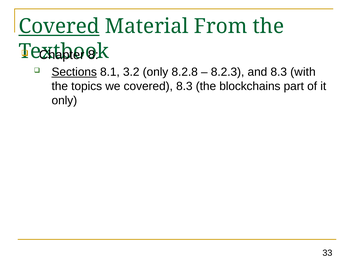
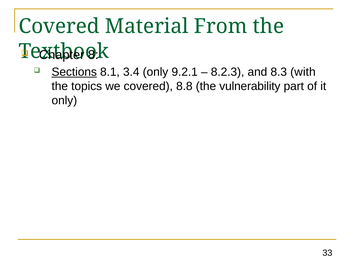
Covered underline: present -> none (59, 26)
3.2: 3.2 -> 3.4 (131, 72)
8.2.8: 8.2.8 -> 9.2.1 (185, 72)
covered 8.3: 8.3 -> 8.8 (184, 86)
blockchains: blockchains -> vulnerability (250, 86)
